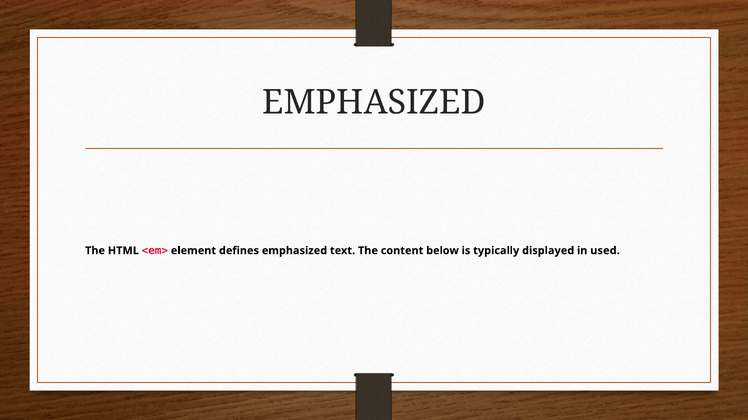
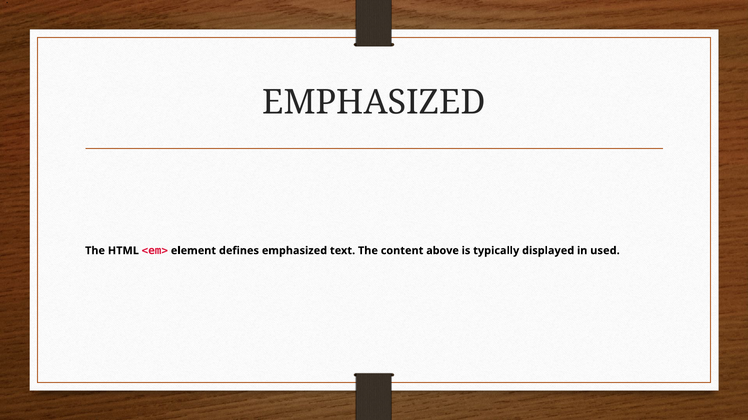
below: below -> above (443, 251)
